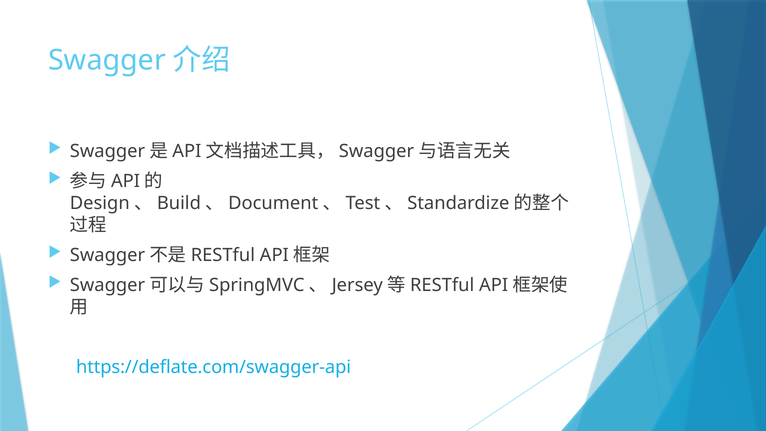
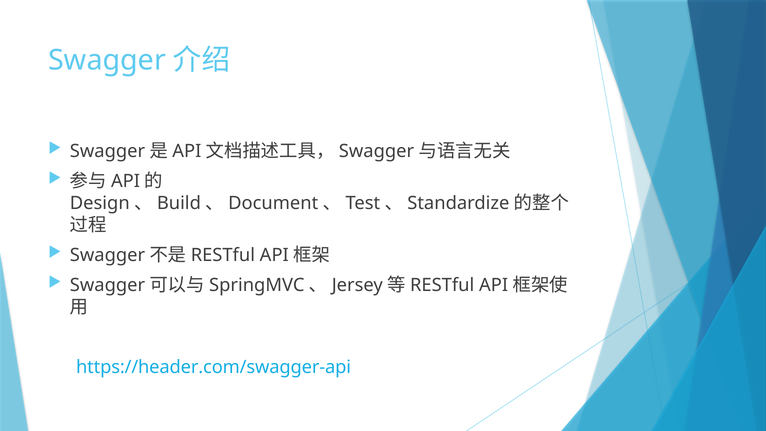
https://deflate.com/swagger-api: https://deflate.com/swagger-api -> https://header.com/swagger-api (214, 367)
